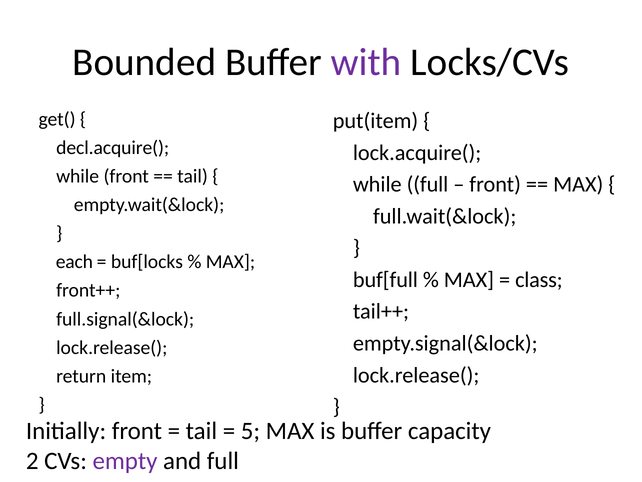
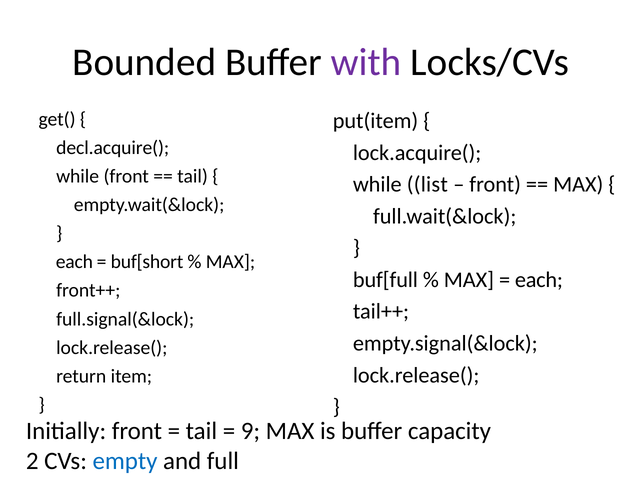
while full: full -> list (427, 184)
buf[locks: buf[locks -> buf[short (147, 262)
class: class -> each (539, 280)
5: 5 -> 9 (250, 430)
empty colour: purple -> blue (125, 460)
